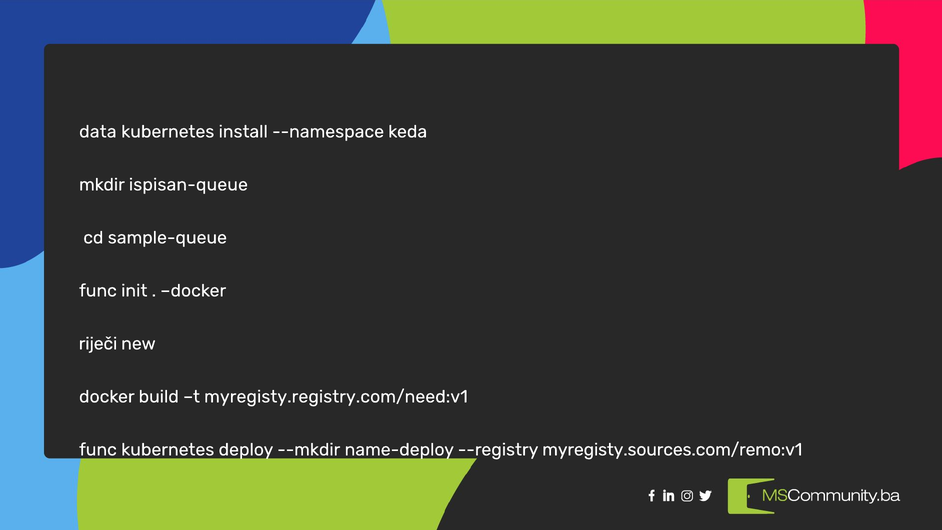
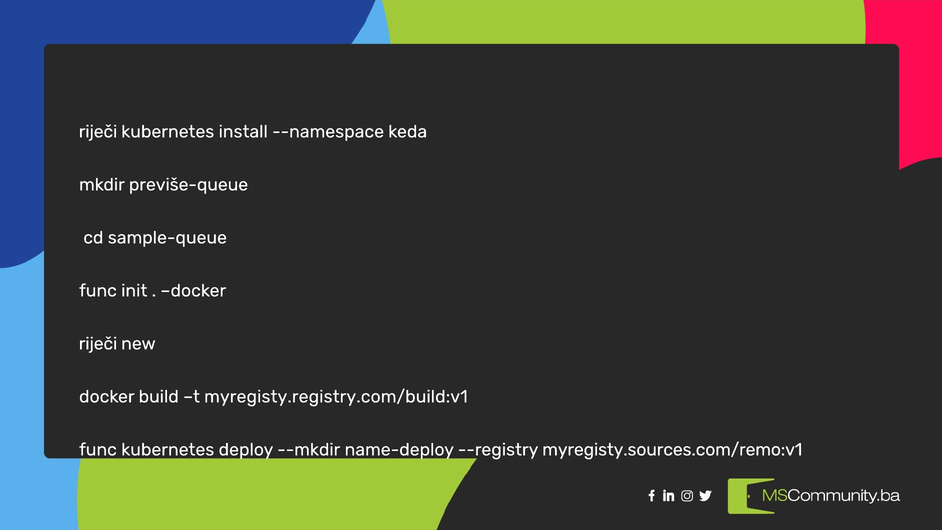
data: data -> riječi (98, 132)
ispisan-queue: ispisan-queue -> previše-queue (188, 185)
myregisty.registry.com/need:v1: myregisty.registry.com/need:v1 -> myregisty.registry.com/build:v1 (336, 397)
